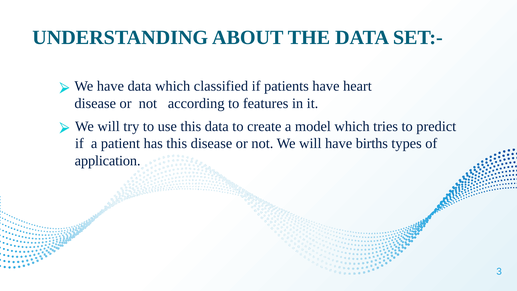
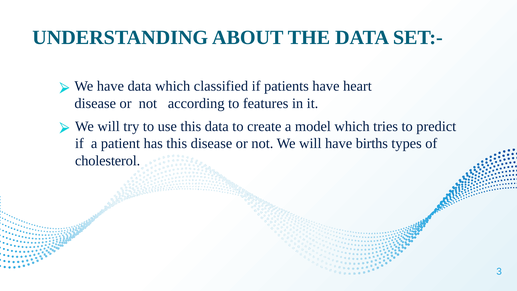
application: application -> cholesterol (108, 161)
